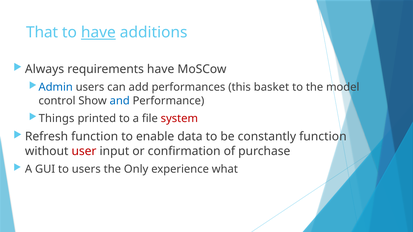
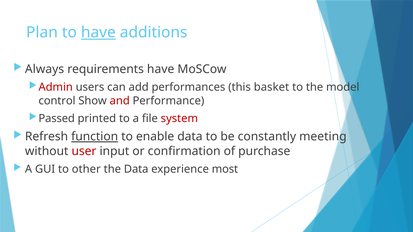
That: That -> Plan (42, 33)
Admin colour: blue -> red (56, 87)
and colour: blue -> red (120, 101)
Things: Things -> Passed (57, 119)
function underline: none -> present (95, 137)
constantly function: function -> meeting (323, 137)
to users: users -> other (86, 170)
the Only: Only -> Data (136, 170)
what: what -> most (225, 170)
